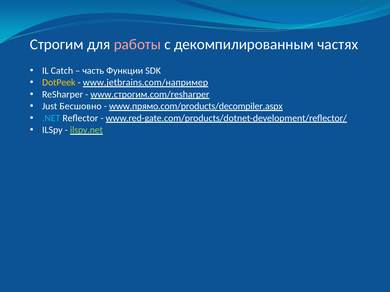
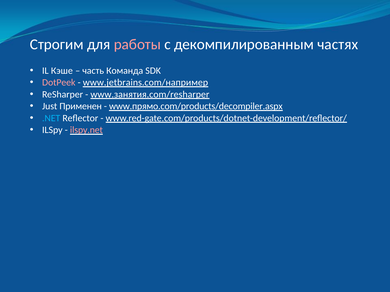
Catch: Catch -> Кэше (62, 71)
Функции: Функции -> Команда (125, 71)
DotPeek colour: yellow -> pink (59, 83)
www.строгим.com/resharper: www.строгим.com/resharper -> www.занятия.com/resharper (150, 94)
Бесшовно: Бесшовно -> Применен (81, 106)
ilspy.net colour: light green -> pink (86, 130)
